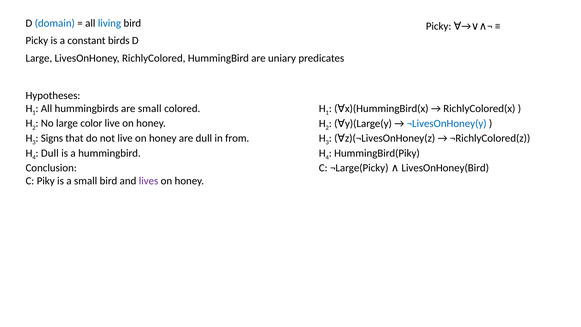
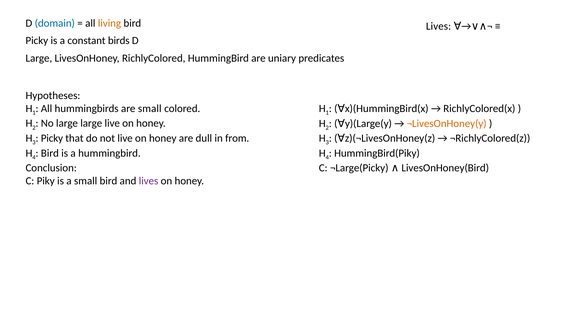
living colour: blue -> orange (109, 23)
Picky: Picky -> Lives (439, 26)
large color: color -> large (91, 123)
¬LivesOnHoney(y colour: blue -> orange (447, 123)
Signs: Signs -> Picky (52, 138)
Dull: Dull -> Bird (50, 153)
